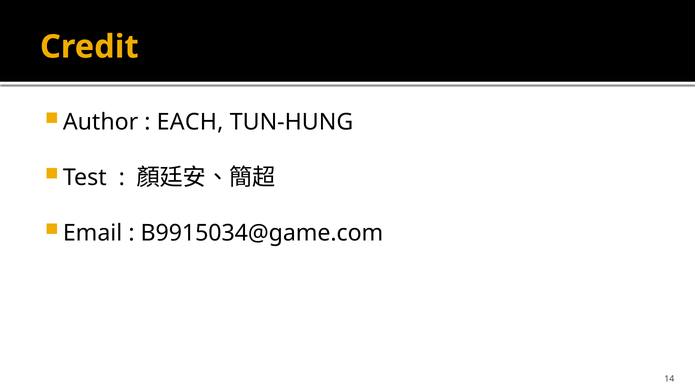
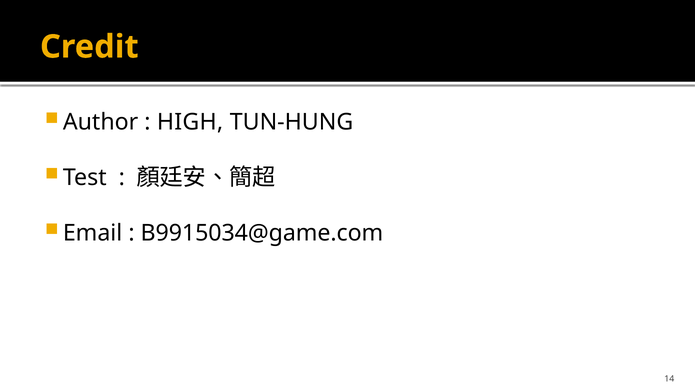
EACH: EACH -> HIGH (190, 122)
